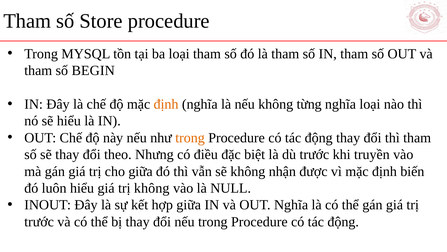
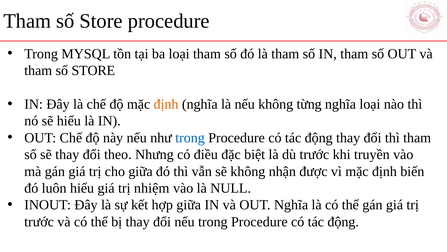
BEGIN: BEGIN -> STORE (93, 70)
trong colour: orange -> blue (190, 137)
trị không: không -> nhiệm (152, 188)
